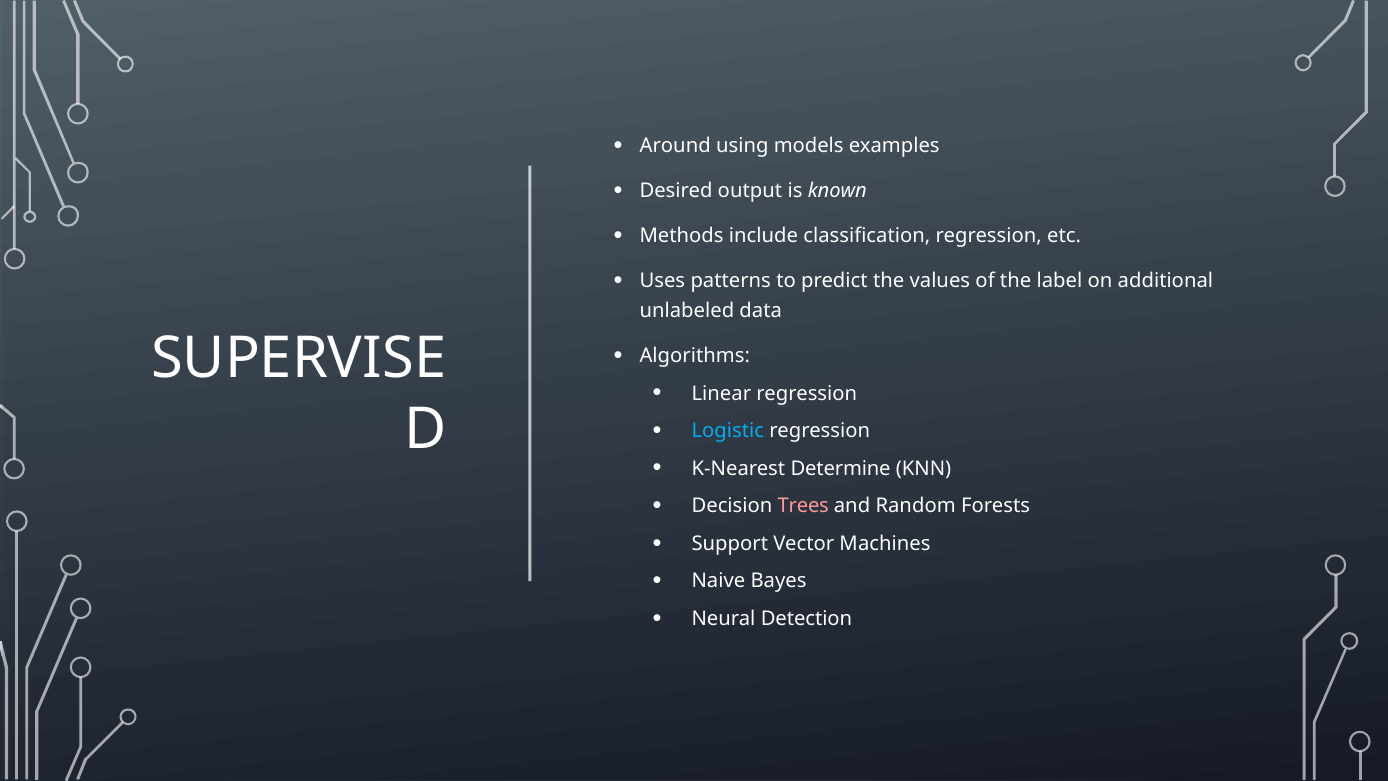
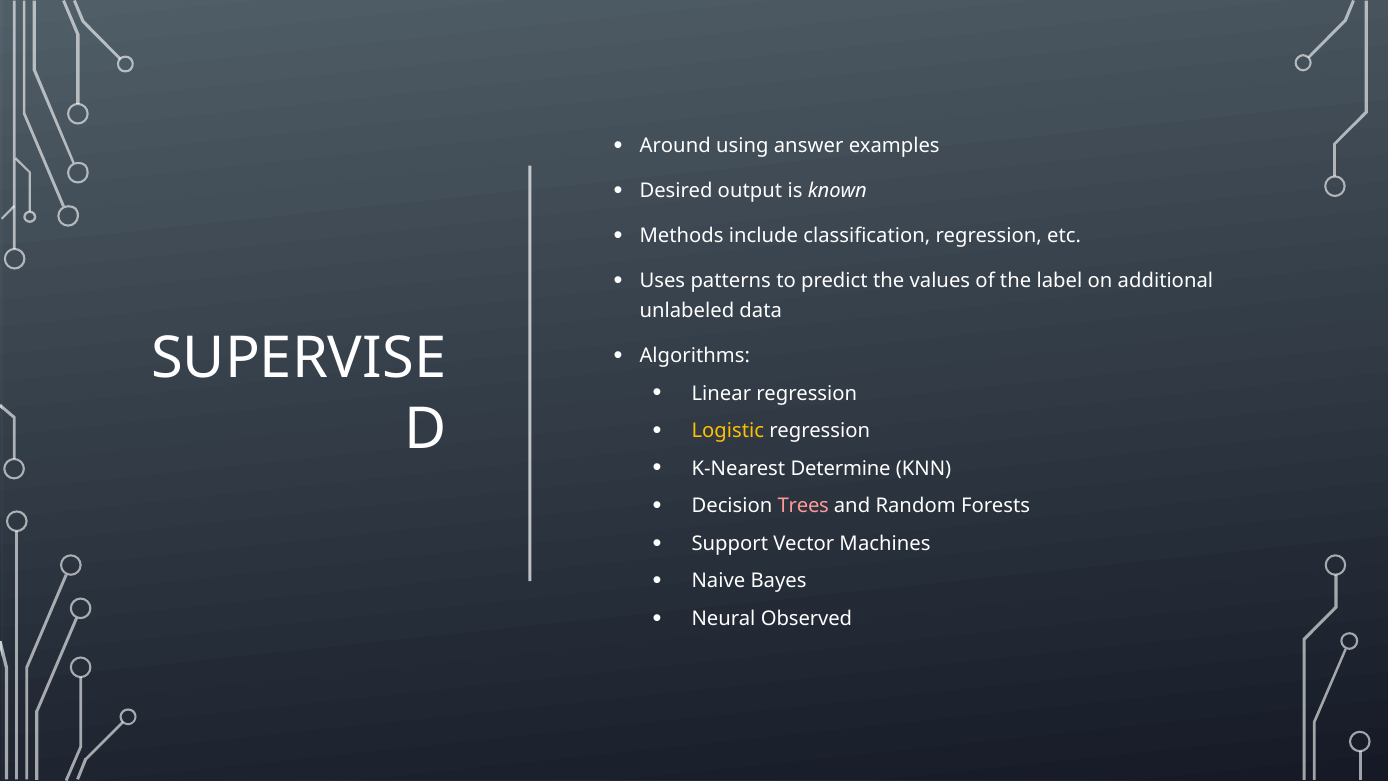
models: models -> answer (809, 146)
Logistic colour: light blue -> yellow (728, 431)
Detection: Detection -> Observed (806, 618)
